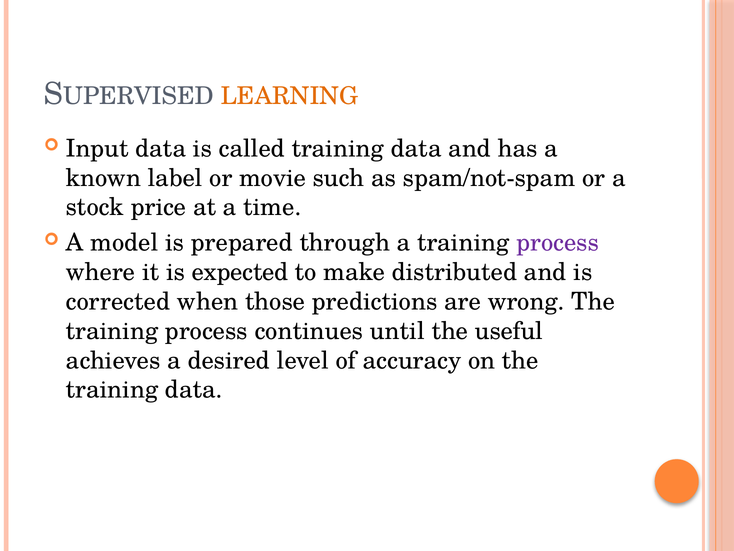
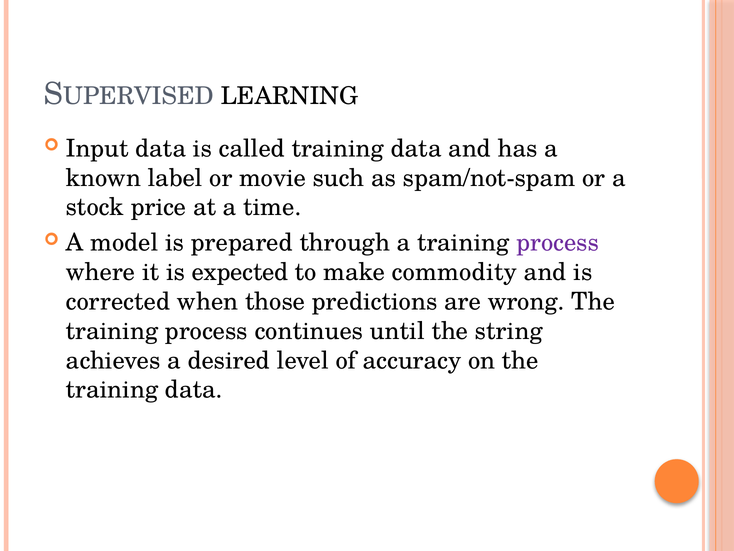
LEARNING colour: orange -> black (290, 96)
distributed: distributed -> commodity (454, 272)
useful: useful -> string (509, 331)
